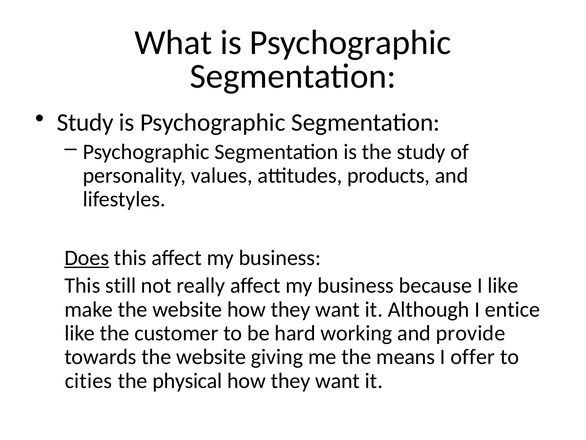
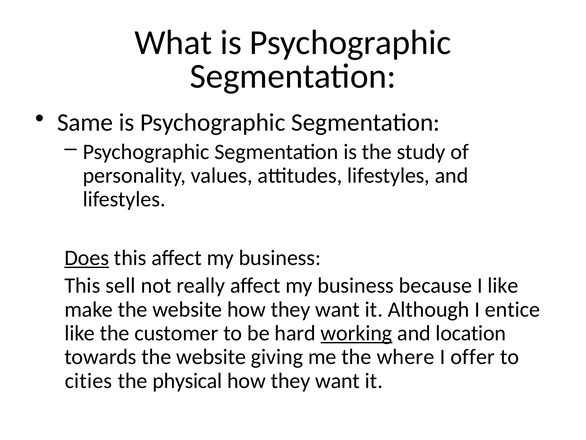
Study: Study -> Same (85, 122)
attitudes products: products -> lifestyles (389, 175)
still: still -> sell (121, 285)
working underline: none -> present (356, 333)
provide: provide -> location (471, 333)
means: means -> where (405, 357)
